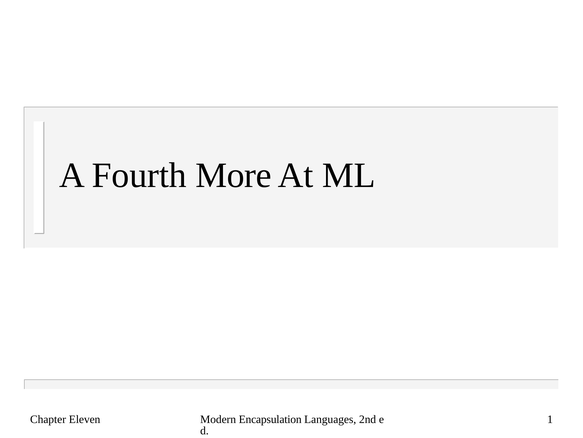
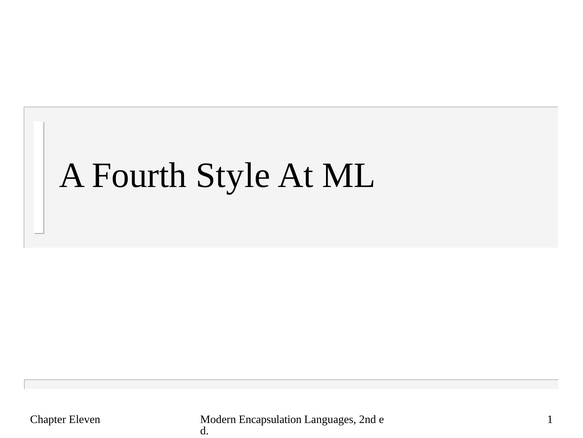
More: More -> Style (233, 175)
